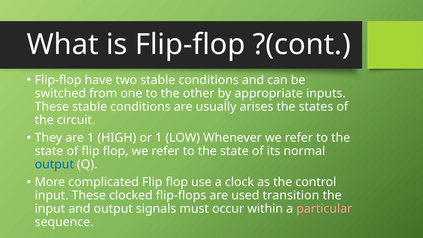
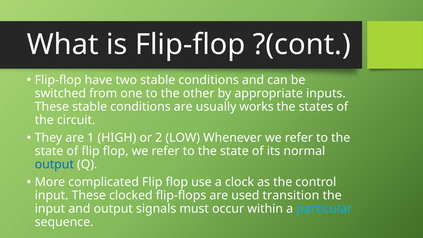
arises: arises -> works (257, 107)
or 1: 1 -> 2 (159, 138)
particular colour: pink -> light blue (324, 209)
